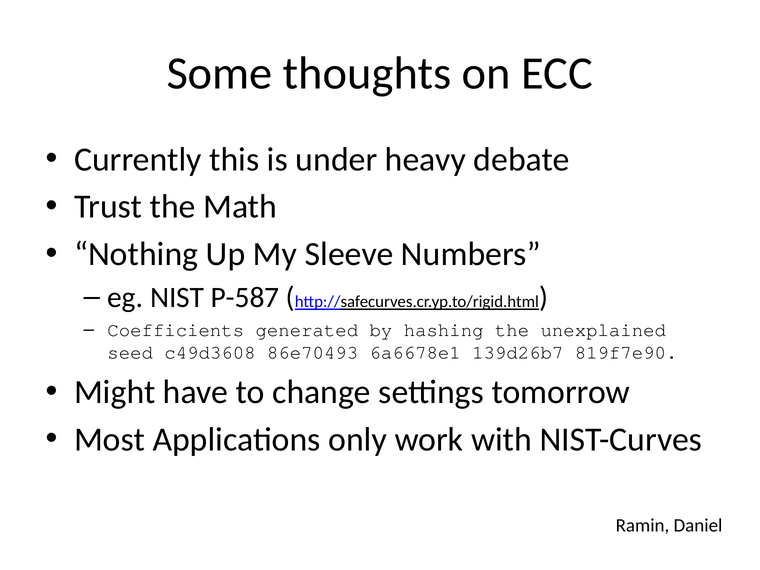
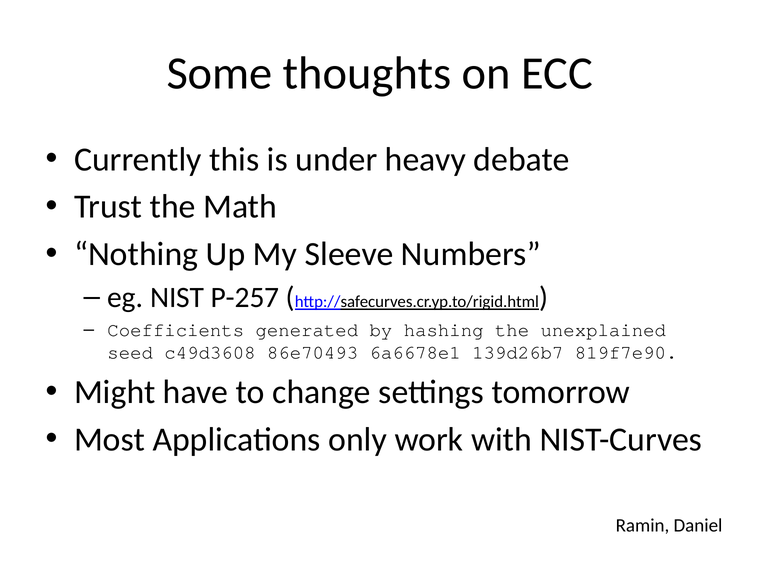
P-587: P-587 -> P-257 (245, 298)
